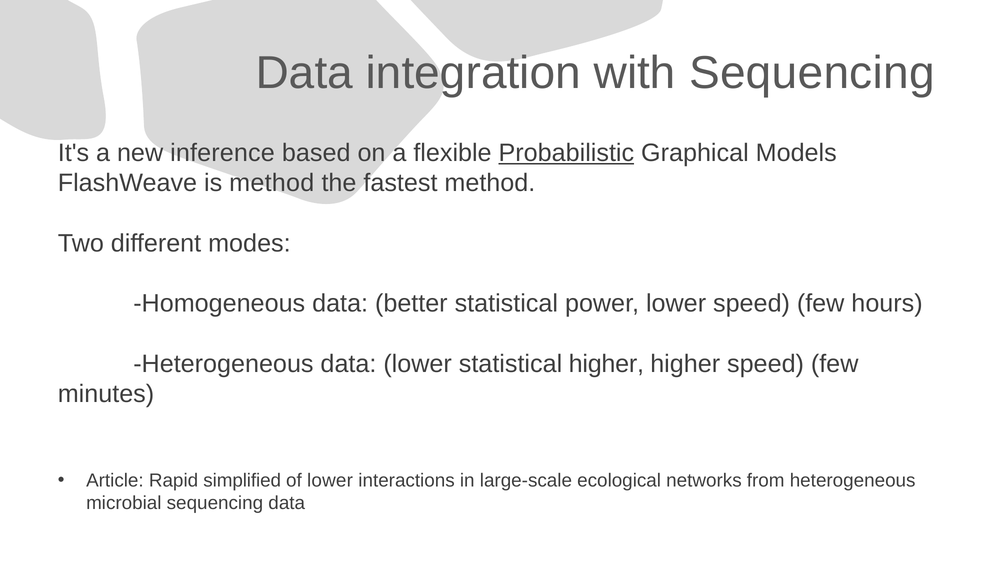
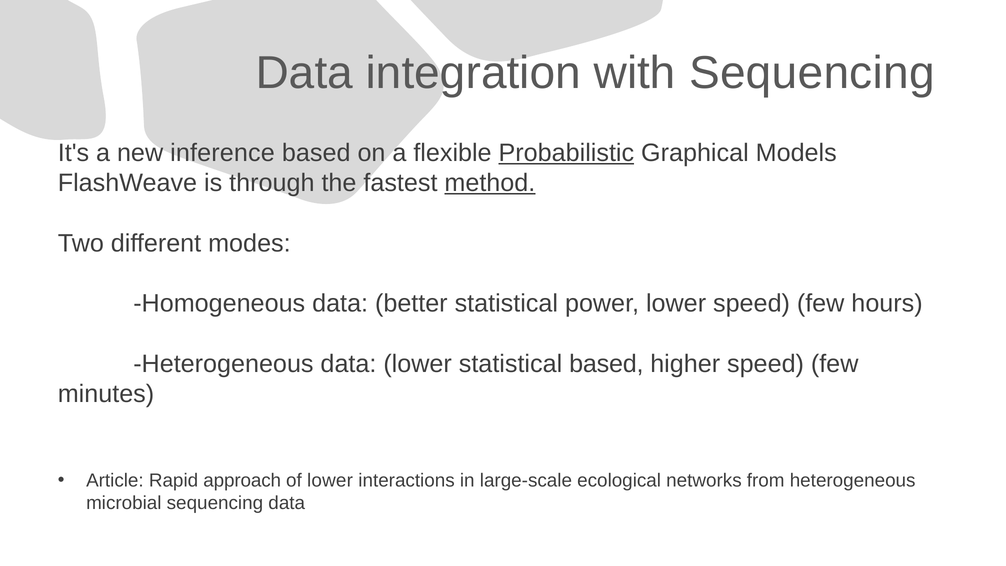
is method: method -> through (272, 183)
method underline: none -> present (490, 183)
statistical higher: higher -> based (606, 364)
simplified: simplified -> approach (242, 480)
